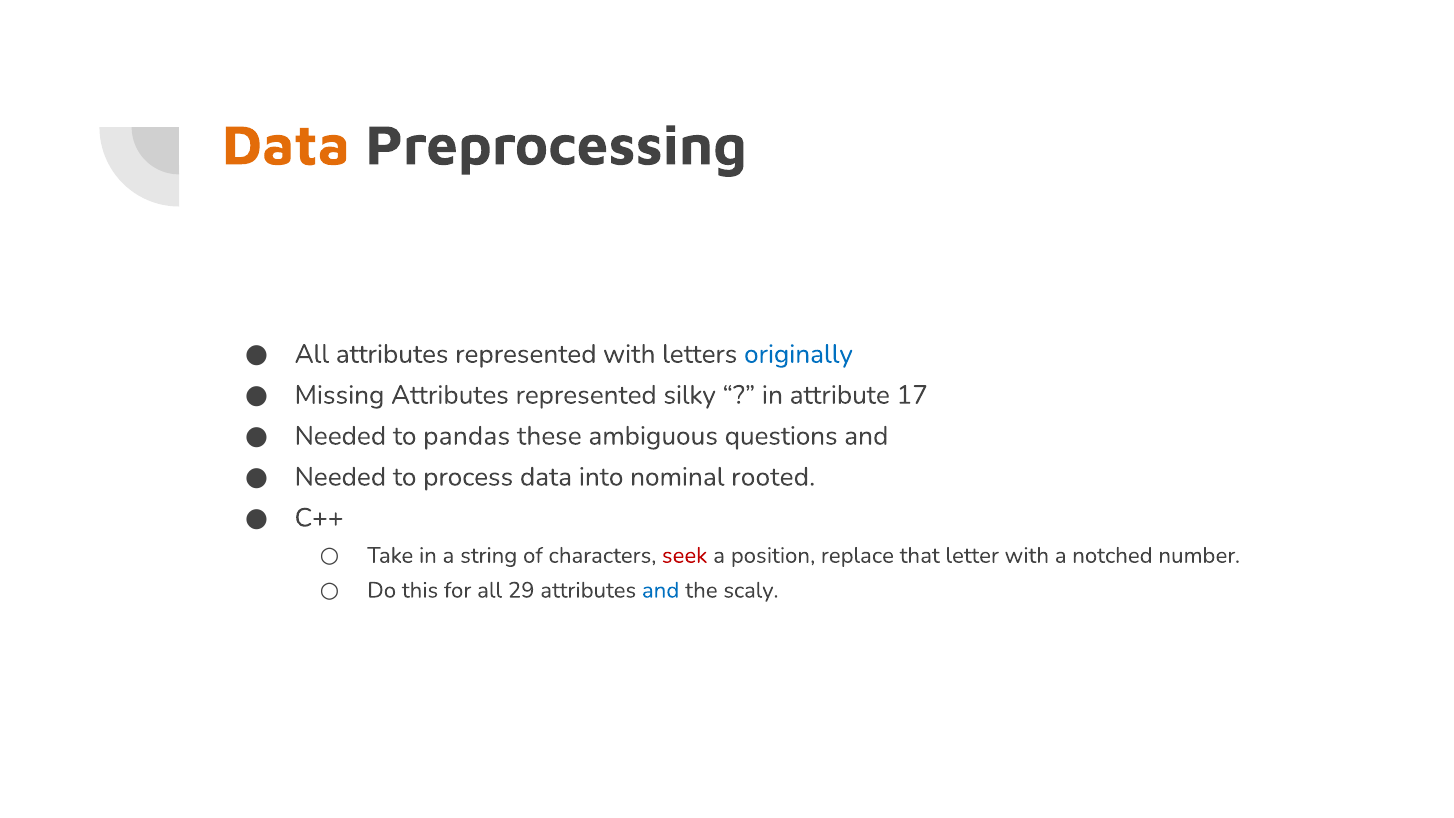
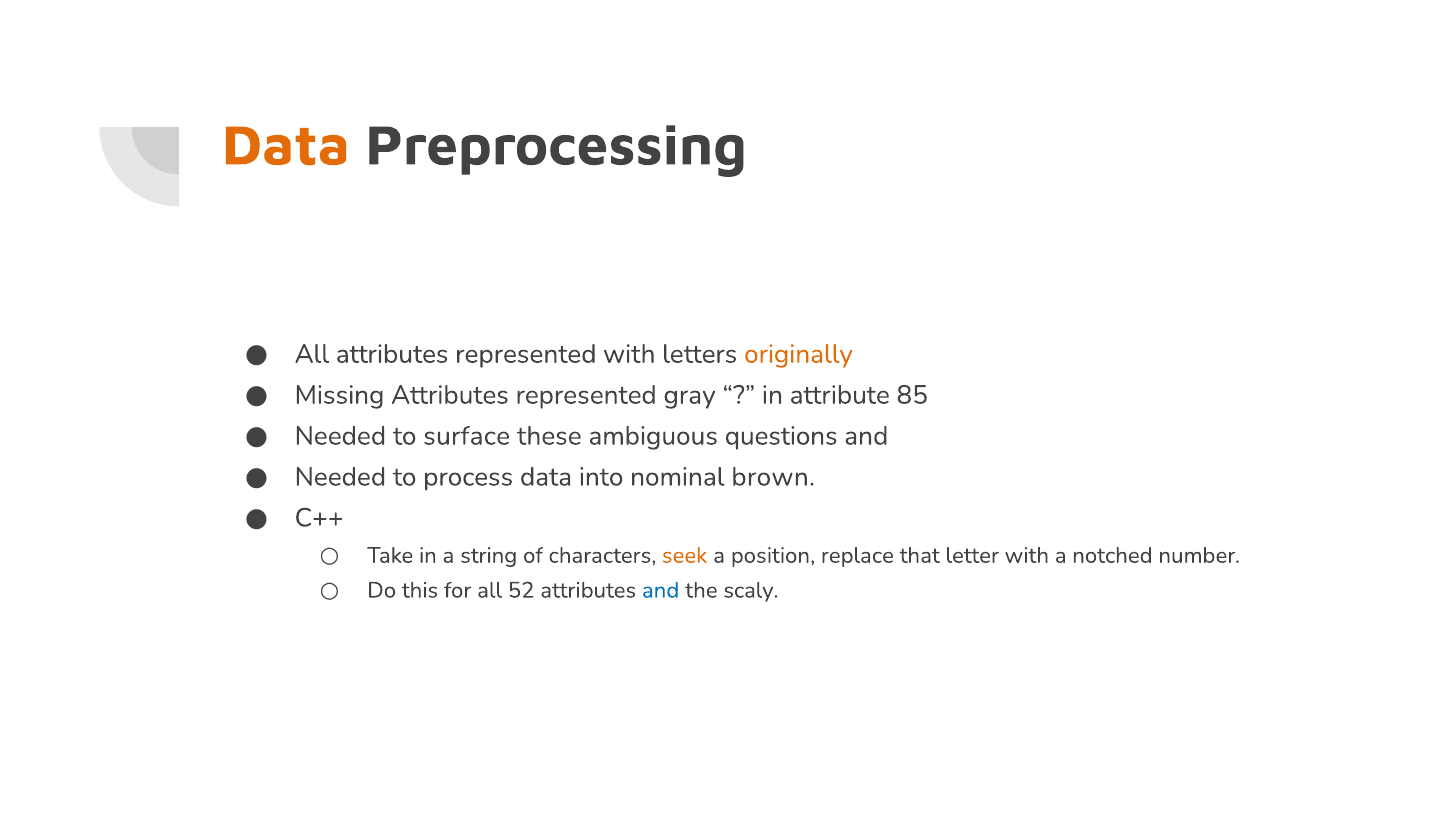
originally colour: blue -> orange (798, 354)
silky: silky -> gray (690, 395)
17: 17 -> 85 (912, 395)
pandas: pandas -> surface (467, 436)
rooted: rooted -> brown (773, 477)
seek colour: red -> orange (685, 555)
29: 29 -> 52 (521, 590)
